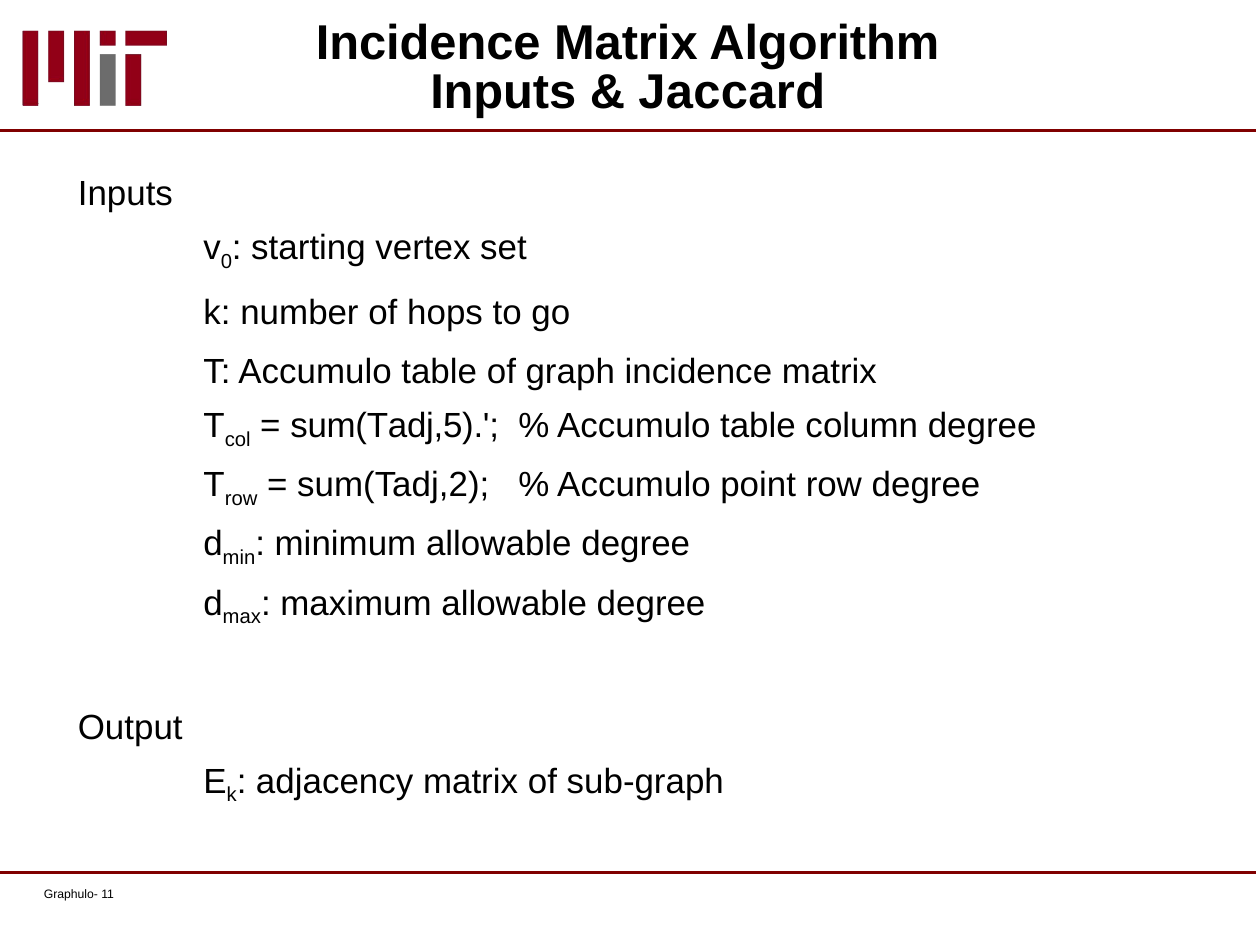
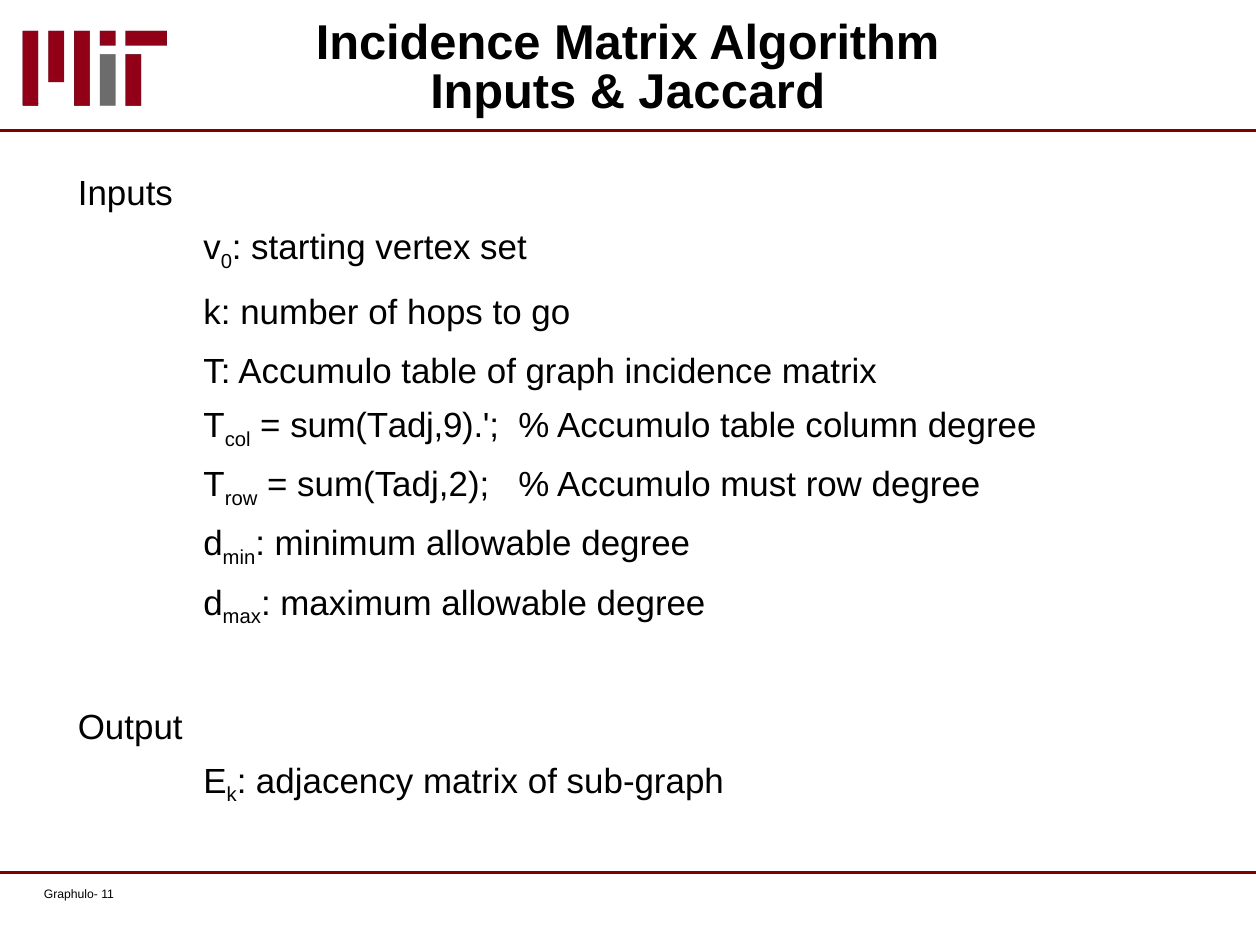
sum(Tadj,5: sum(Tadj,5 -> sum(Tadj,9 (395, 426)
point: point -> must (758, 485)
